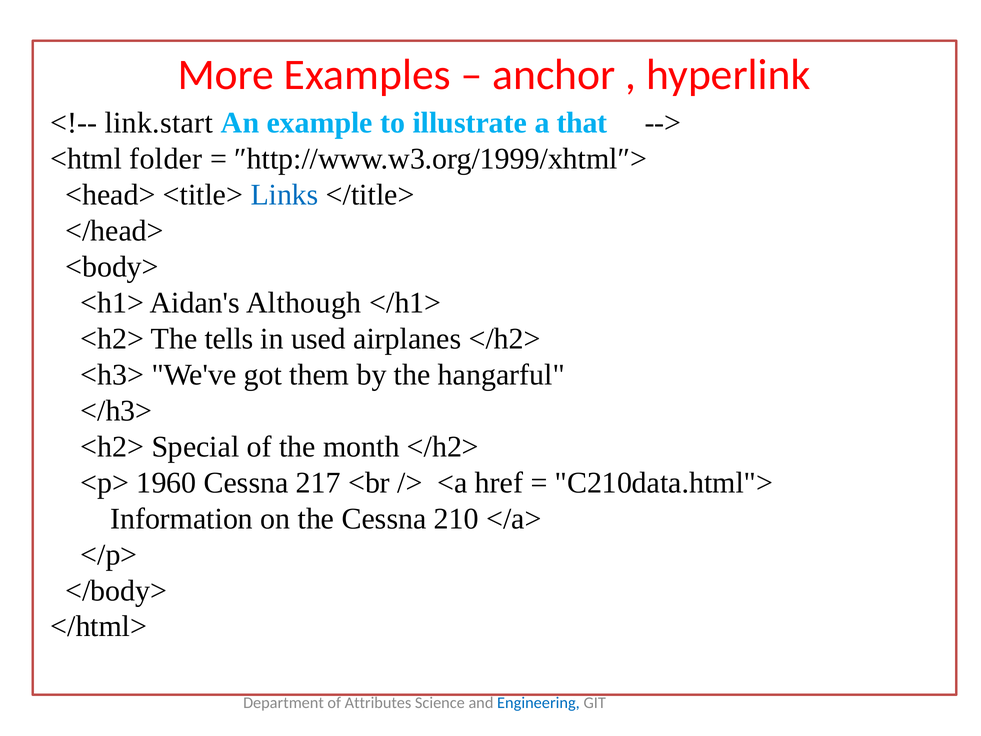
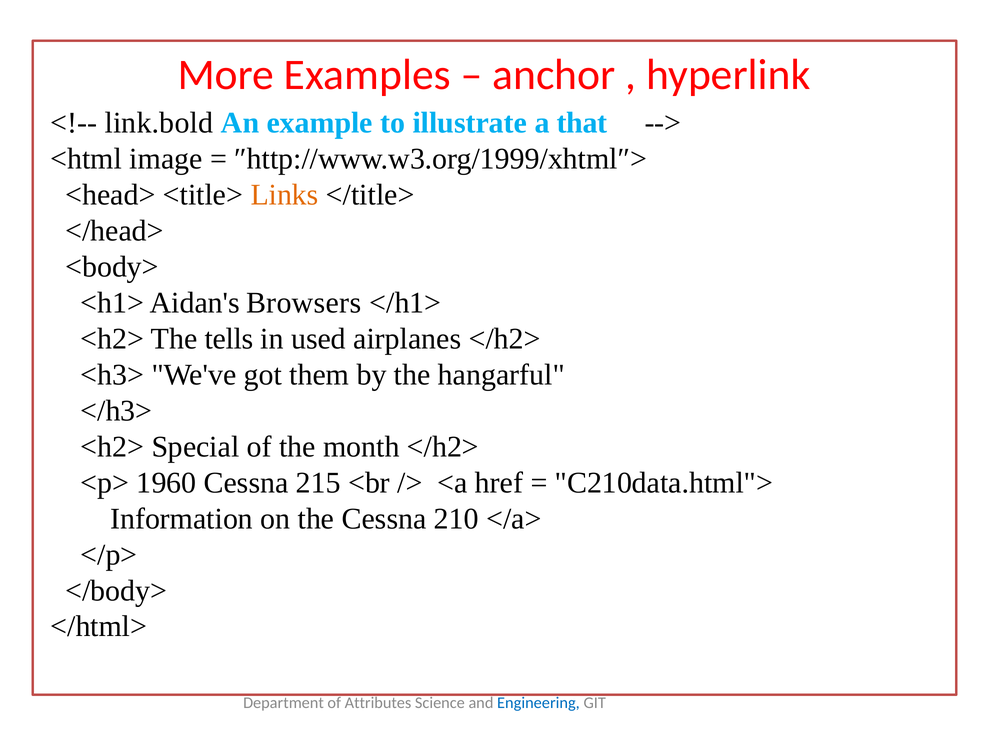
link.start: link.start -> link.bold (159, 123)
folder: folder -> image (166, 159)
Links colour: blue -> orange (285, 195)
Although: Although -> Browsers (304, 303)
217: 217 -> 215 (318, 483)
